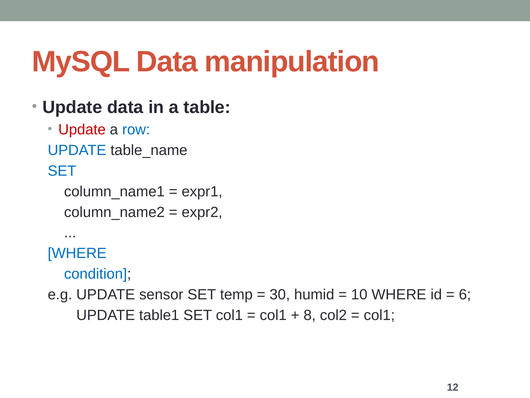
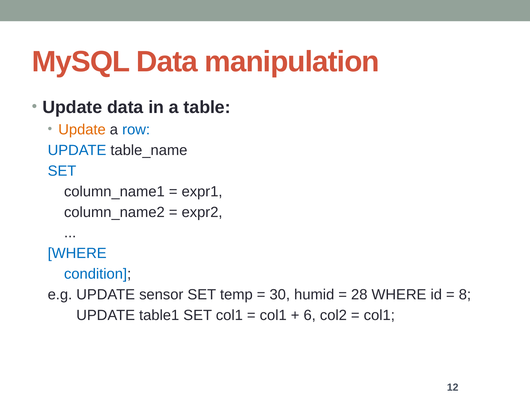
Update colour: red -> orange (82, 129)
10: 10 -> 28 (359, 294)
6: 6 -> 8 (465, 294)
8: 8 -> 6 (310, 315)
